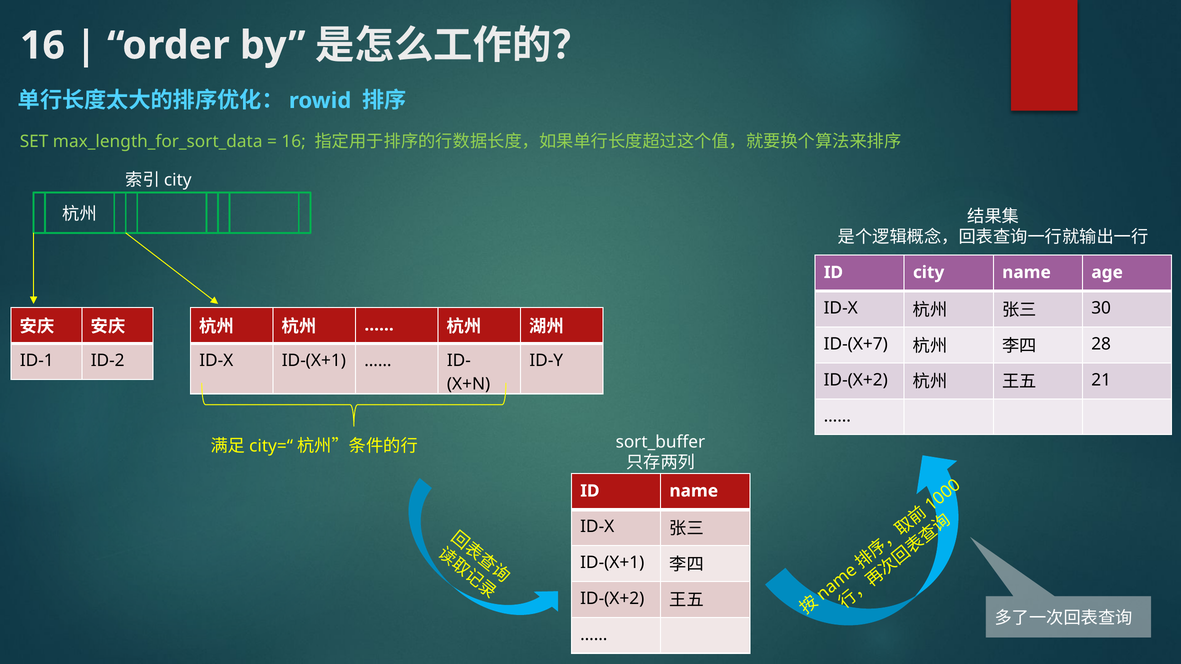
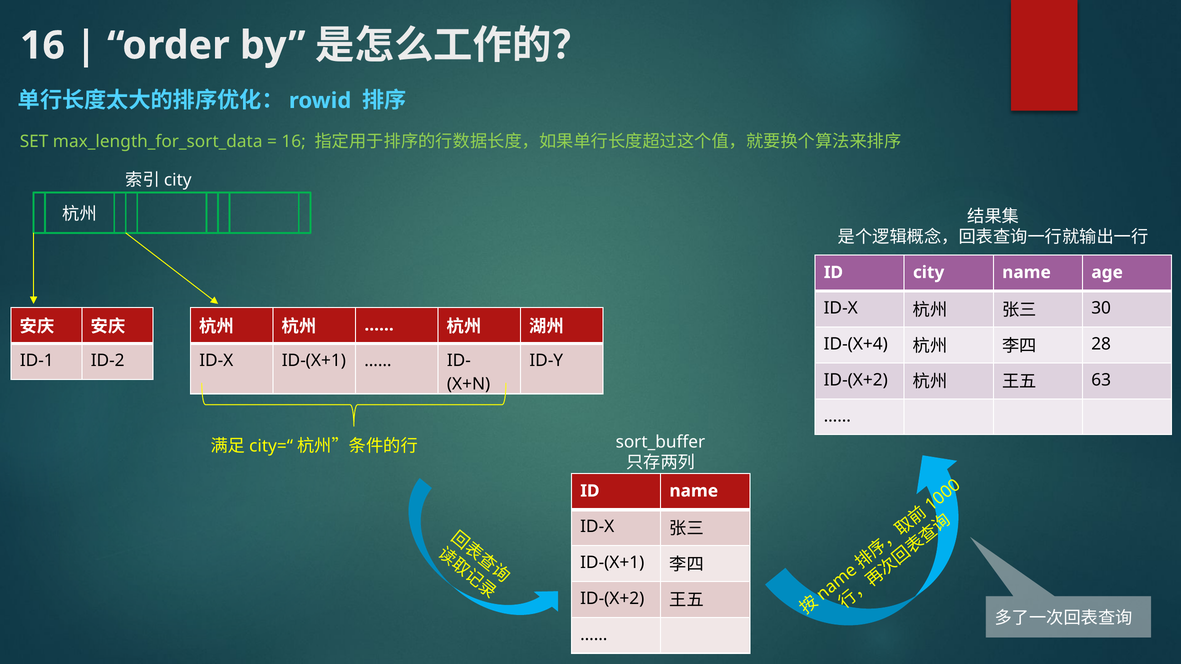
ID-(X+7: ID-(X+7 -> ID-(X+4 (856, 344)
21: 21 -> 63 (1101, 380)
